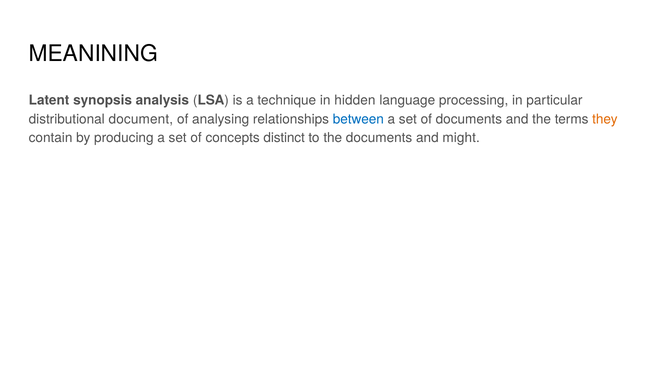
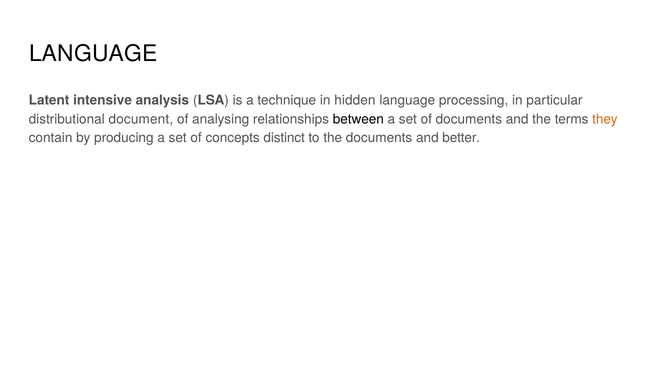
MEANINING: MEANINING -> LANGUAGE (93, 54)
synopsis: synopsis -> intensive (103, 100)
between colour: blue -> black (358, 119)
might: might -> better (461, 138)
